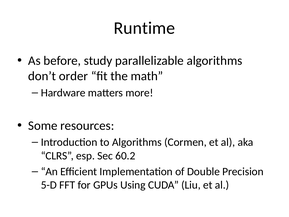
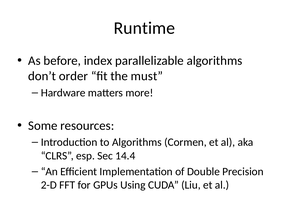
study: study -> index (98, 61)
math: math -> must (147, 76)
60.2: 60.2 -> 14.4 (125, 156)
5-D: 5-D -> 2-D (49, 185)
